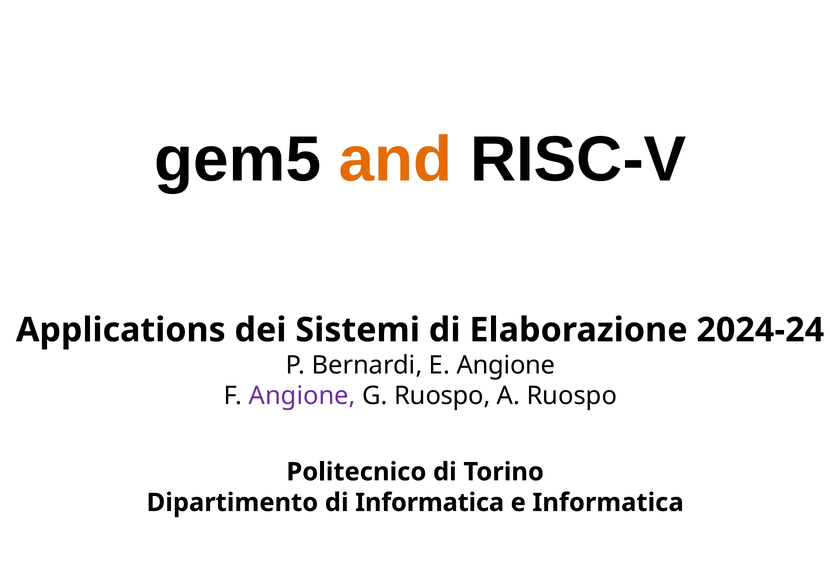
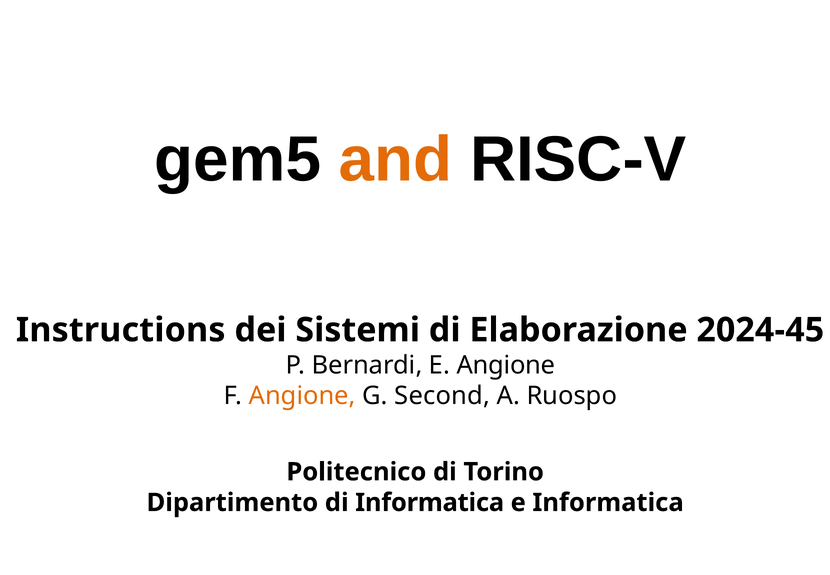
Applications: Applications -> Instructions (121, 330)
2024-24: 2024-24 -> 2024-45 (760, 330)
Angione colour: purple -> orange (302, 396)
G Ruospo: Ruospo -> Second (442, 396)
